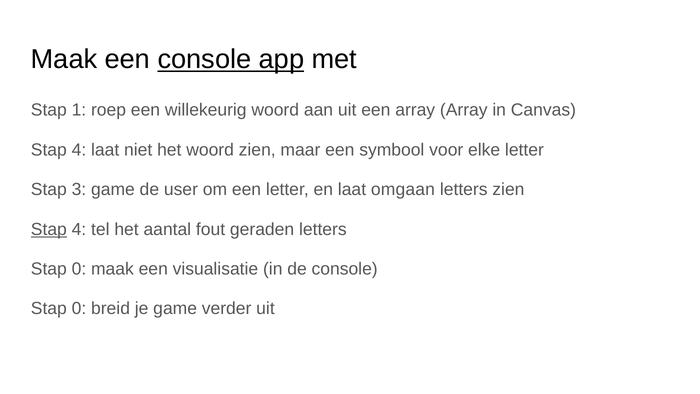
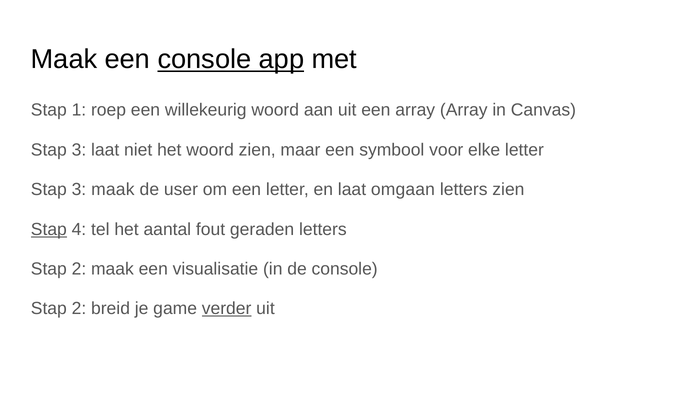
4: 4 -> 3 (79, 150)
3 game: game -> maak (113, 189)
0: 0 -> 2 (79, 269)
0: 0 -> 2 (79, 309)
verder underline: none -> present (227, 309)
